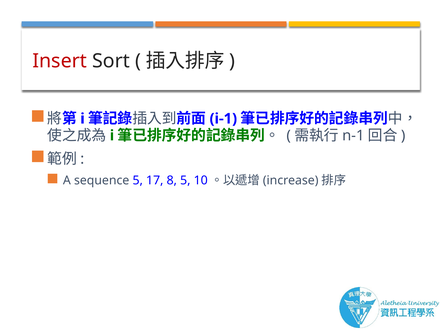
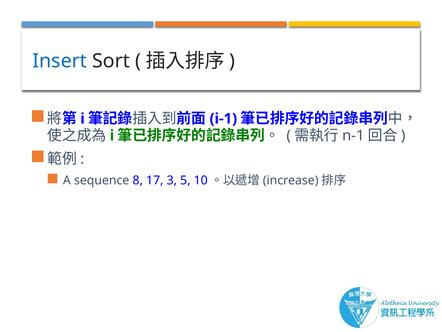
Insert colour: red -> blue (60, 61)
sequence 5: 5 -> 8 (138, 180)
8: 8 -> 3 (172, 180)
